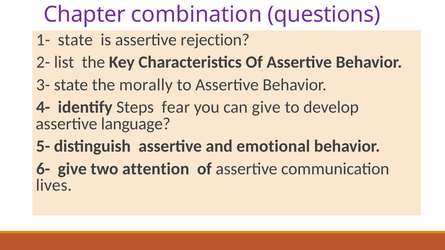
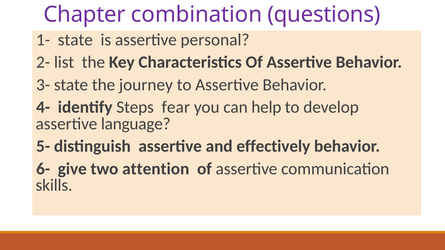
rejection: rejection -> personal (215, 40)
morally: morally -> journey (146, 85)
can give: give -> help (266, 107)
emotional: emotional -> effectively (273, 146)
lives: lives -> skills (54, 186)
